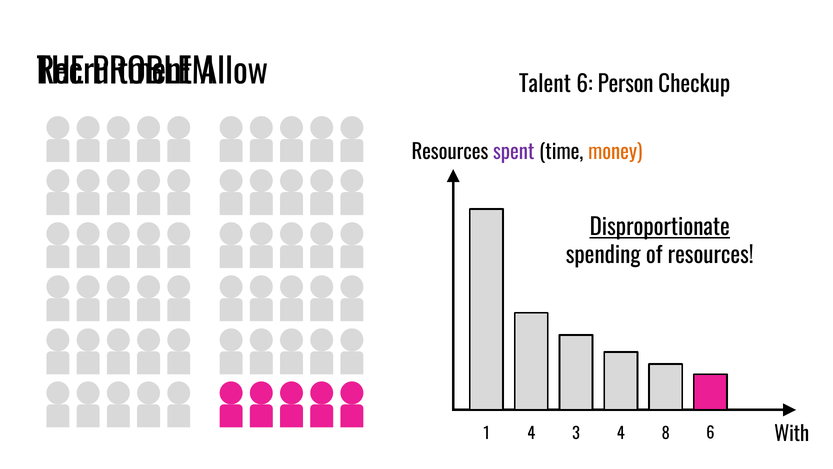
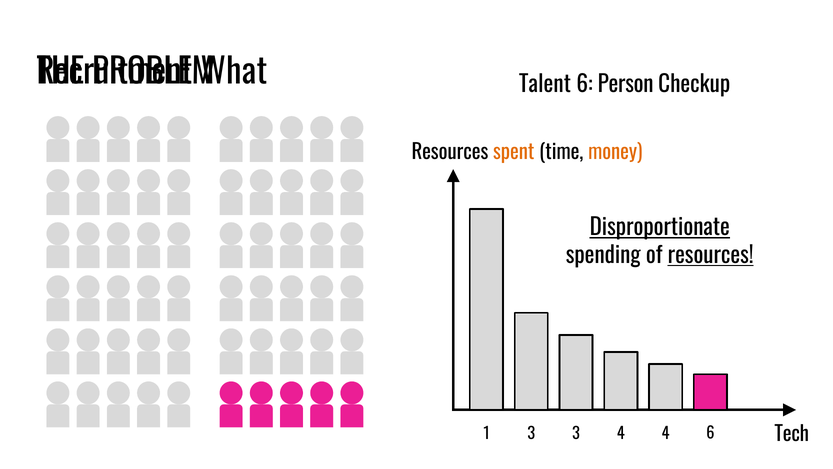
Allow: Allow -> What (234, 72)
spent colour: purple -> orange (514, 152)
resources underline: none -> present (711, 255)
With: With -> Tech (792, 434)
1 4: 4 -> 3 (531, 434)
4 8: 8 -> 4 (666, 434)
